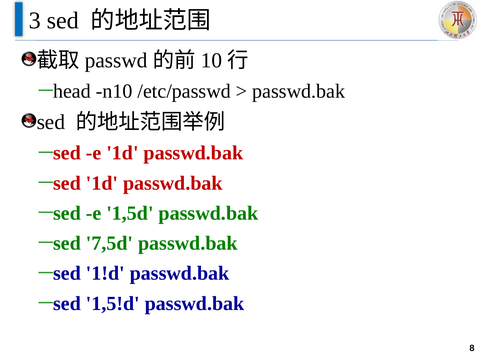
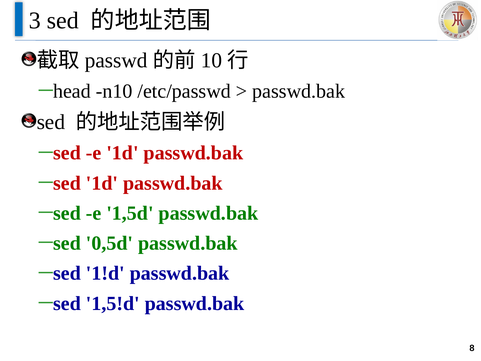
7,5d: 7,5d -> 0,5d (109, 243)
